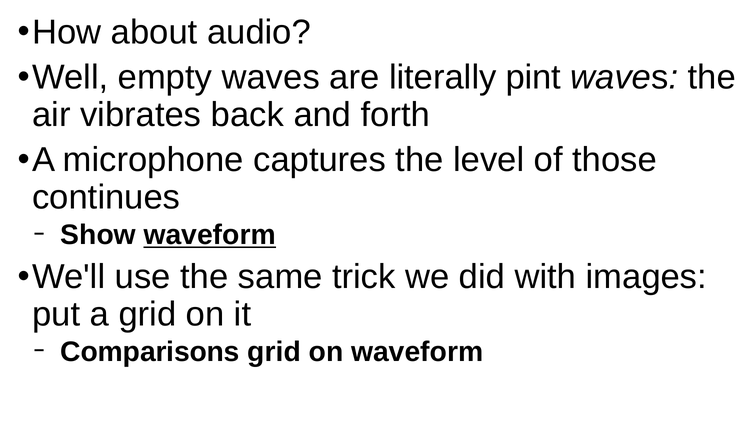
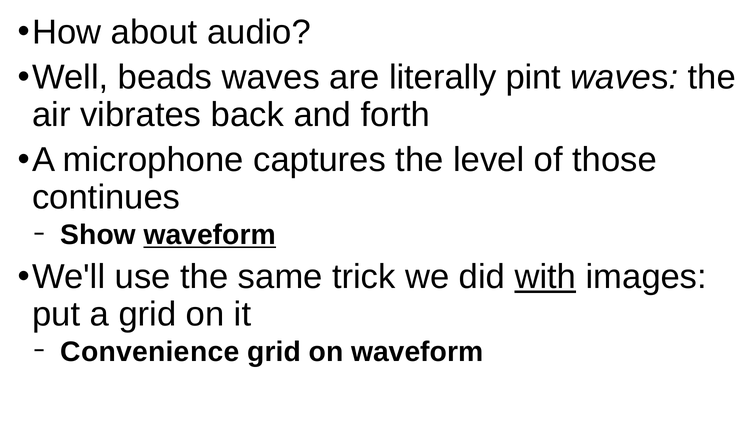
empty: empty -> beads (165, 78)
with underline: none -> present (545, 277)
Comparisons: Comparisons -> Convenience (150, 353)
